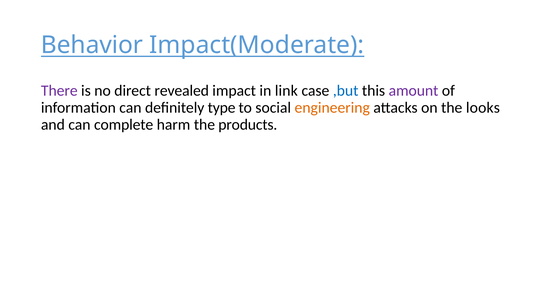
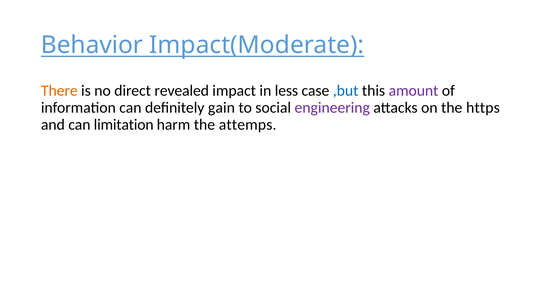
There colour: purple -> orange (59, 91)
link: link -> less (286, 91)
type: type -> gain (221, 108)
engineering colour: orange -> purple (332, 108)
looks: looks -> https (483, 108)
complete: complete -> limitation (124, 125)
products: products -> attemps (248, 125)
